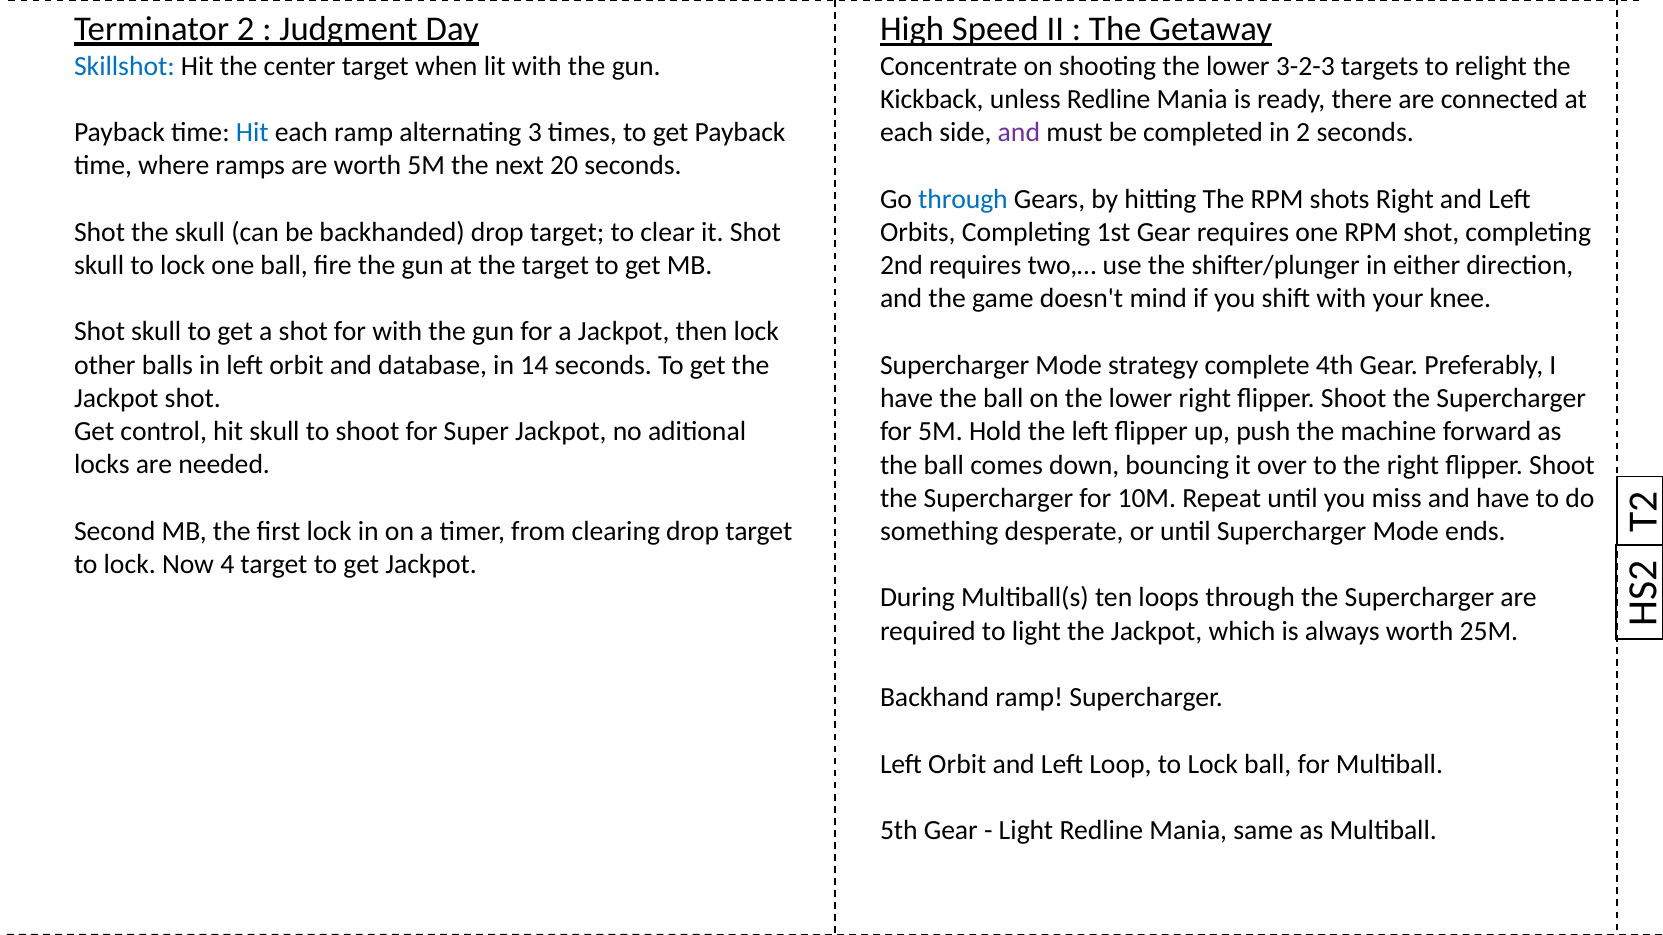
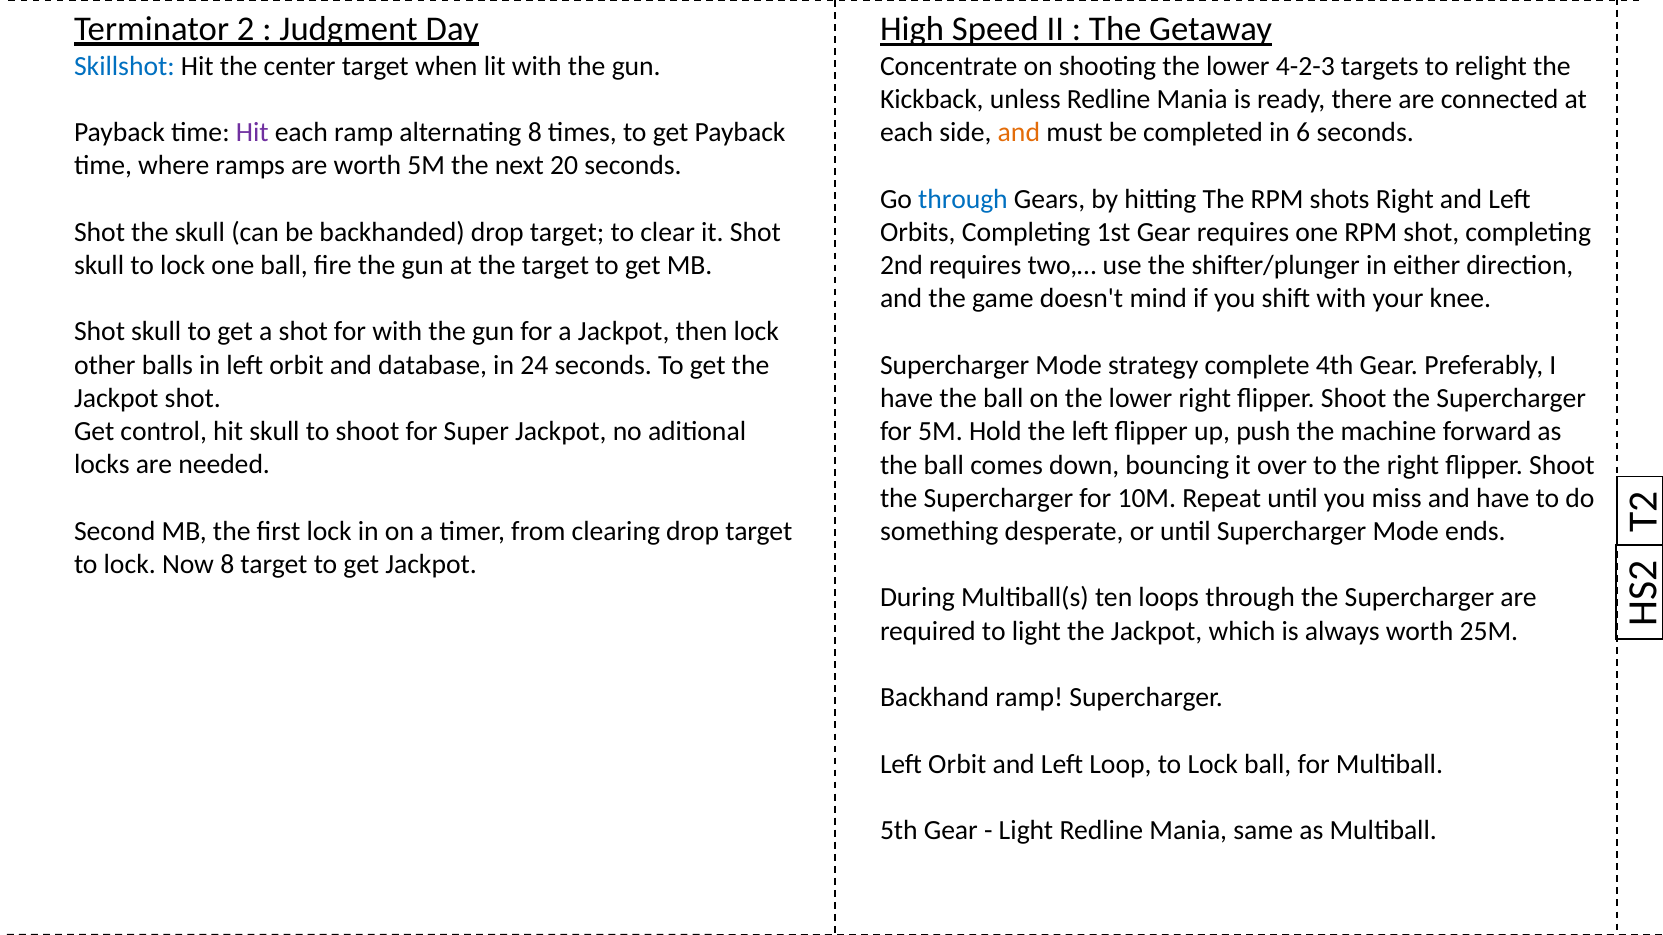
3-2-3: 3-2-3 -> 4-2-3 (1305, 66)
Hit colour: blue -> purple (252, 133)
alternating 3: 3 -> 8 (535, 133)
and colour: purple -> orange (1019, 133)
in 2: 2 -> 6 (1303, 133)
14: 14 -> 24 (534, 365)
Now 4: 4 -> 8 (227, 565)
